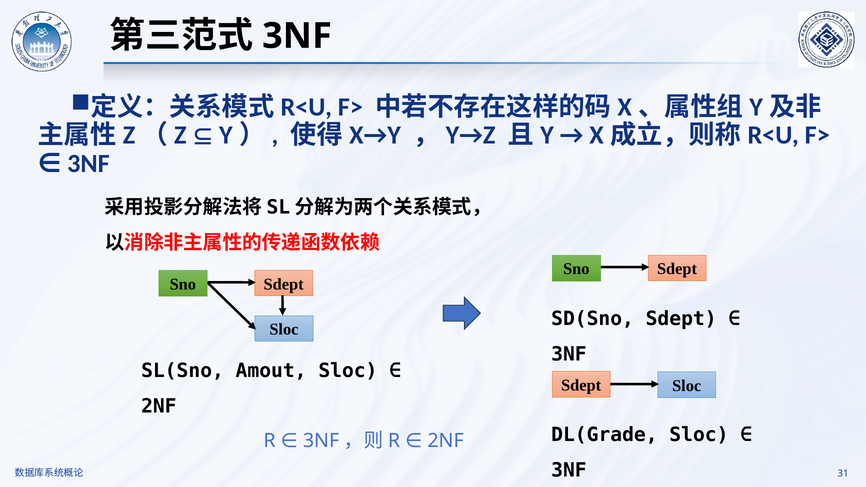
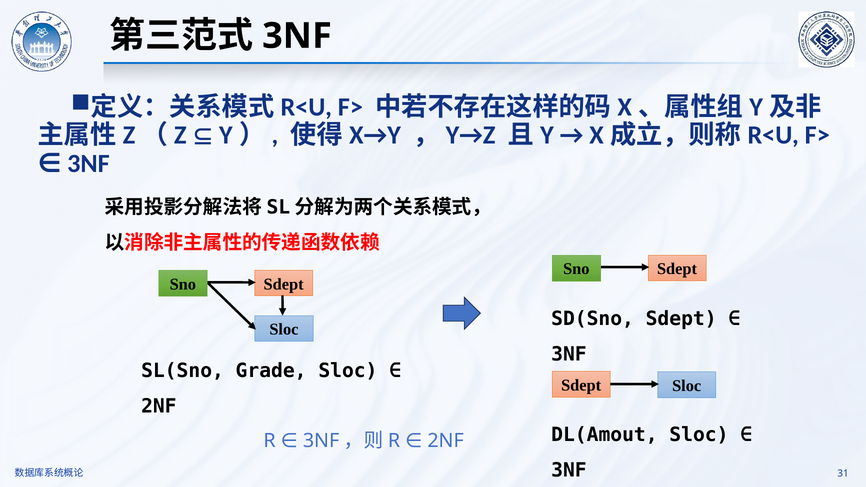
Amout: Amout -> Grade (271, 371)
DL(Grade: DL(Grade -> DL(Amout (604, 435)
